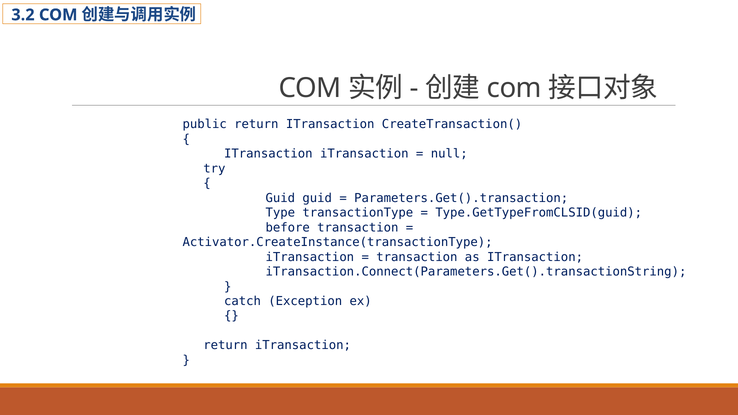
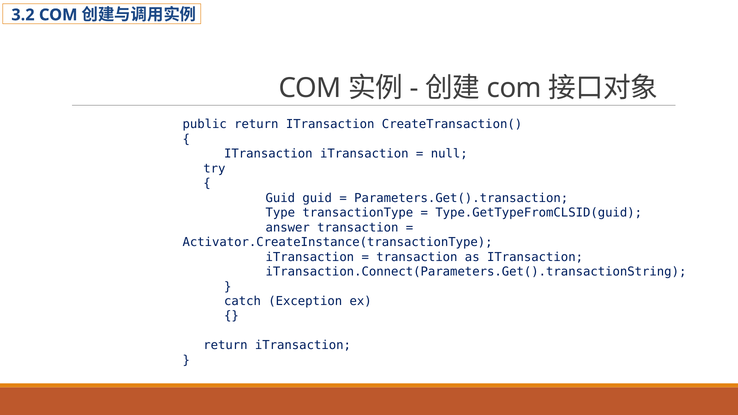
before: before -> answer (288, 228)
